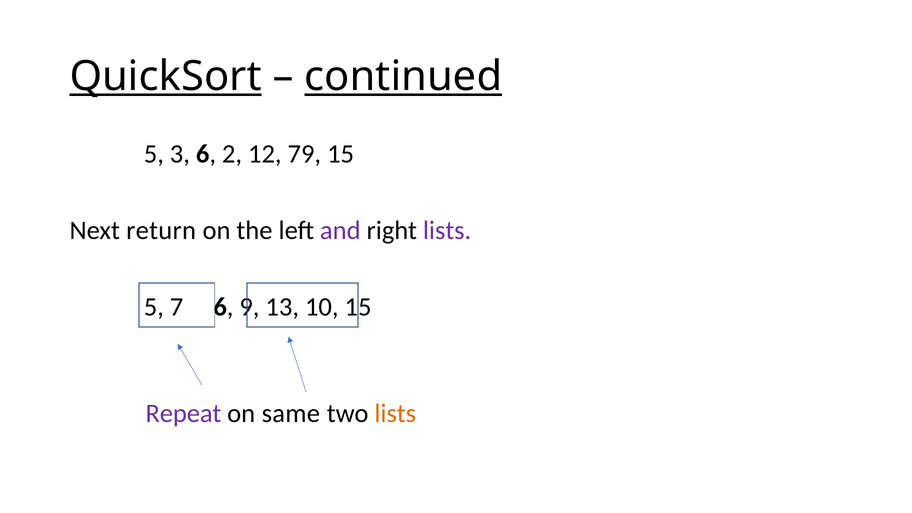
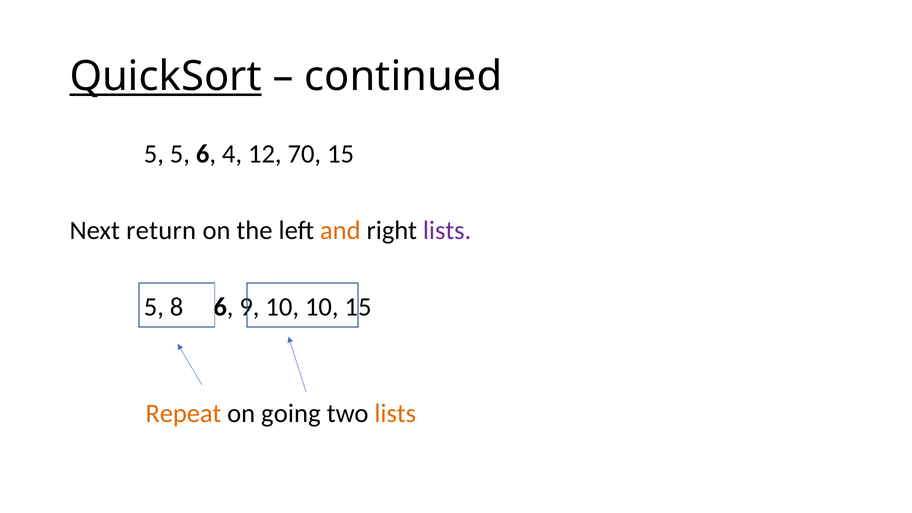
continued underline: present -> none (403, 77)
5 3: 3 -> 5 (180, 154)
2: 2 -> 4 (232, 154)
79: 79 -> 70 (304, 154)
and colour: purple -> orange (340, 231)
7: 7 -> 8 (177, 307)
9 13: 13 -> 10 (282, 307)
Repeat colour: purple -> orange (183, 413)
same: same -> going (291, 413)
